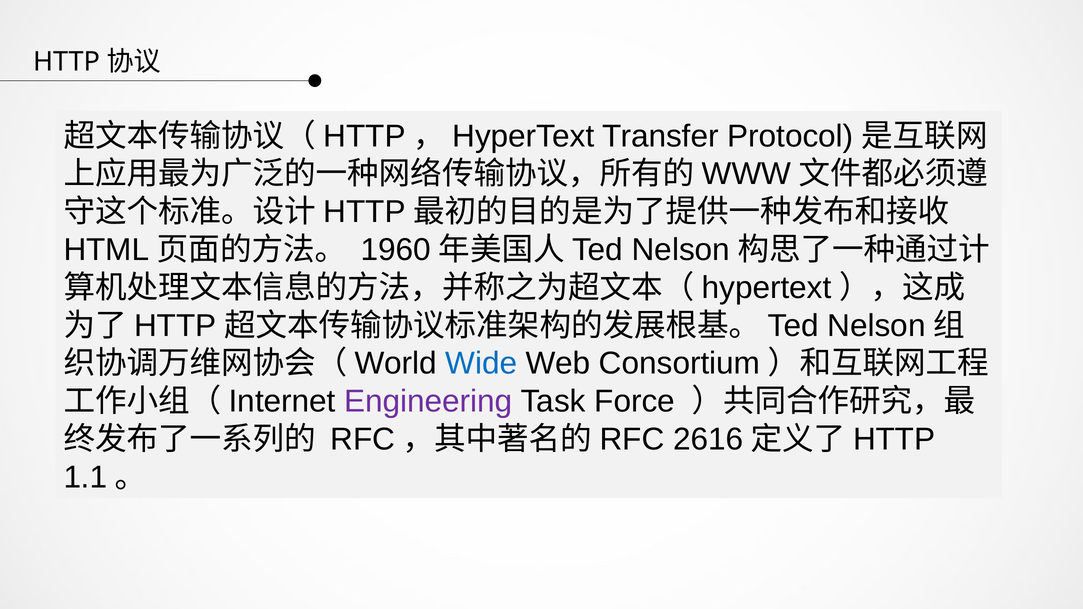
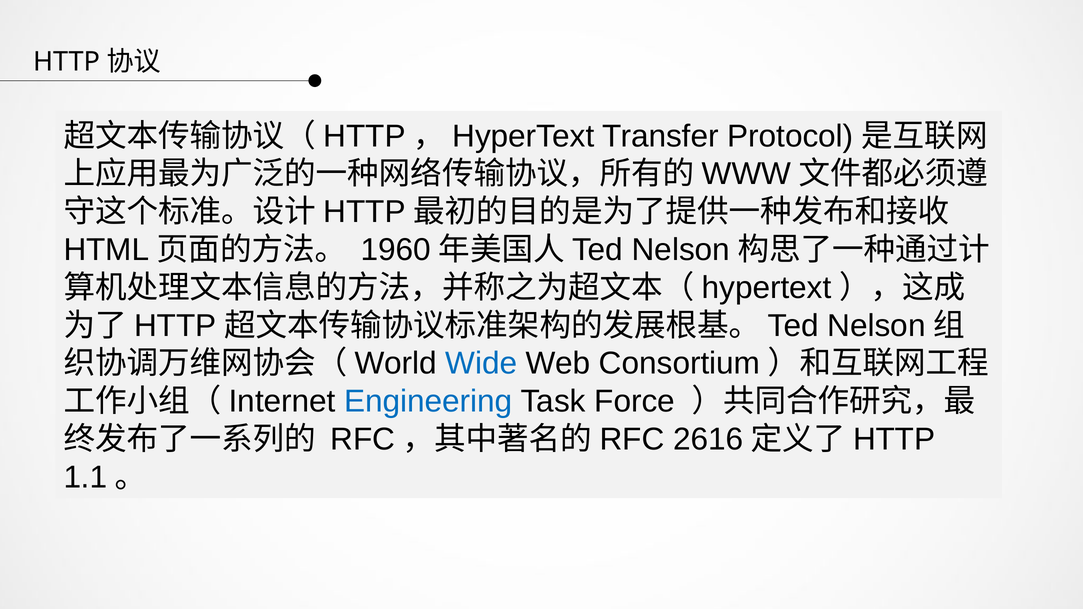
Engineering colour: purple -> blue (428, 402)
